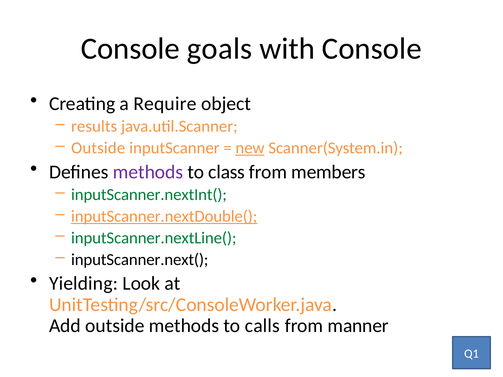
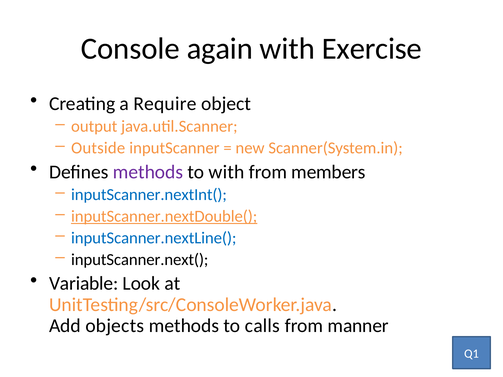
goals: goals -> again (220, 49)
with Console: Console -> Exercise (372, 49)
results: results -> output (94, 126)
new underline: present -> none (250, 148)
to class: class -> with (226, 172)
inputScanner.nextInt( colour: green -> blue (149, 195)
inputScanner.nextLine( colour: green -> blue (154, 238)
Yielding: Yielding -> Variable (84, 284)
Add outside: outside -> objects (115, 326)
